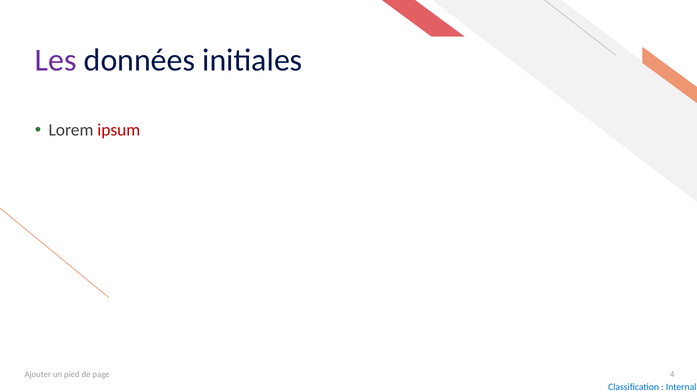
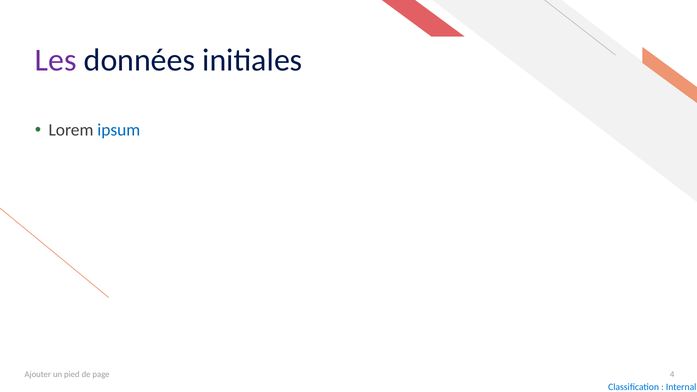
ipsum colour: red -> blue (119, 130)
